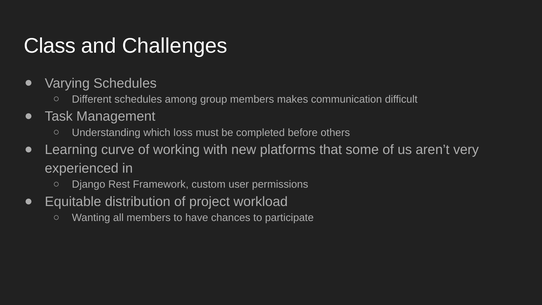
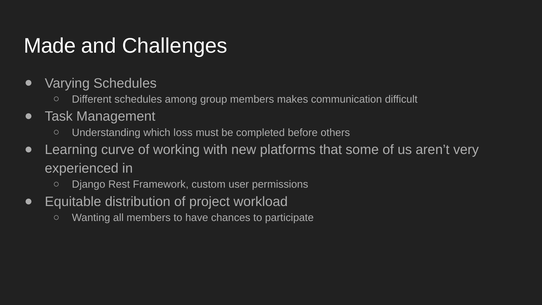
Class: Class -> Made (50, 46)
